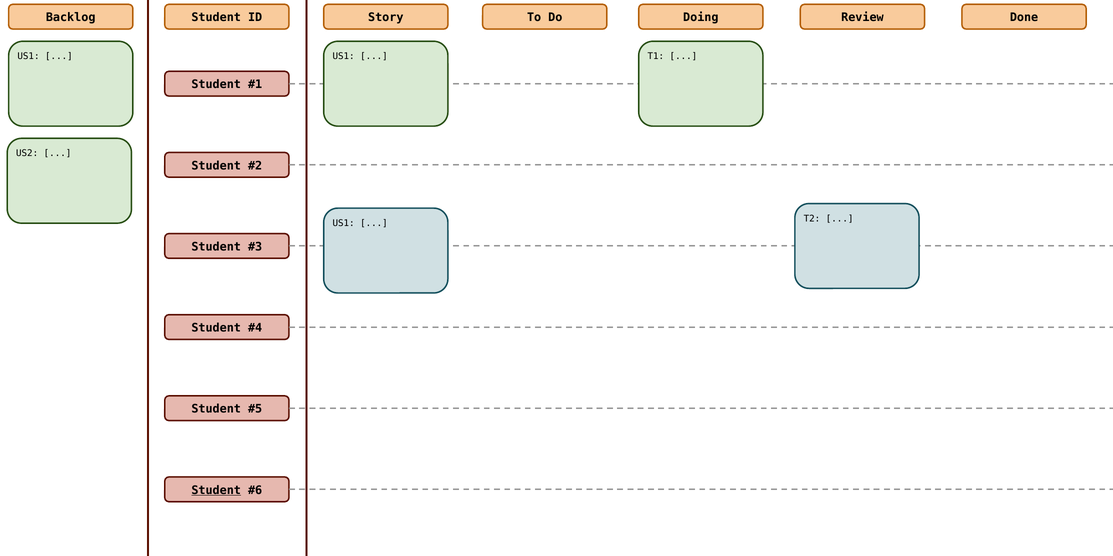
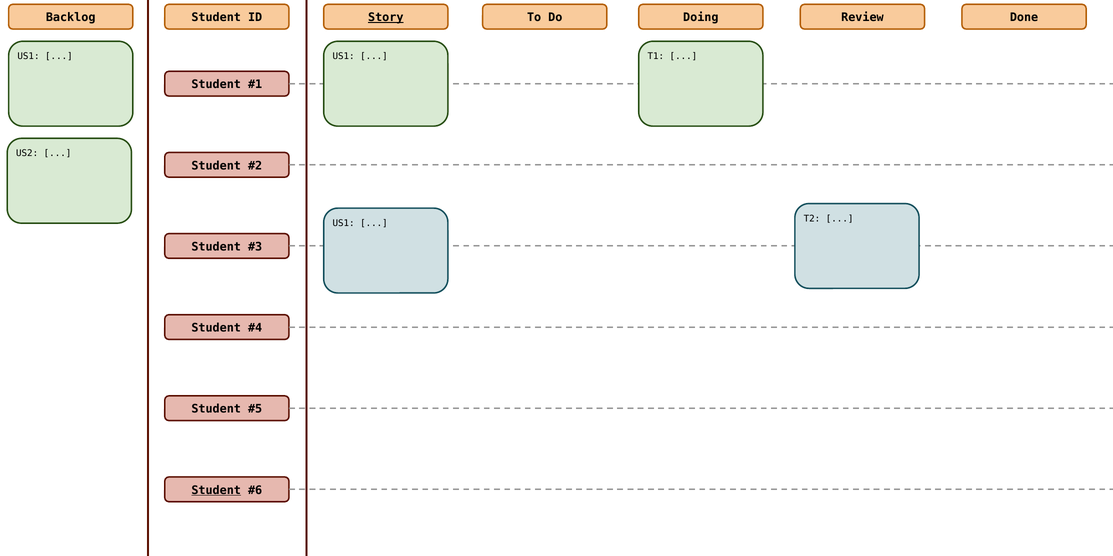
Story underline: none -> present (386, 18)
